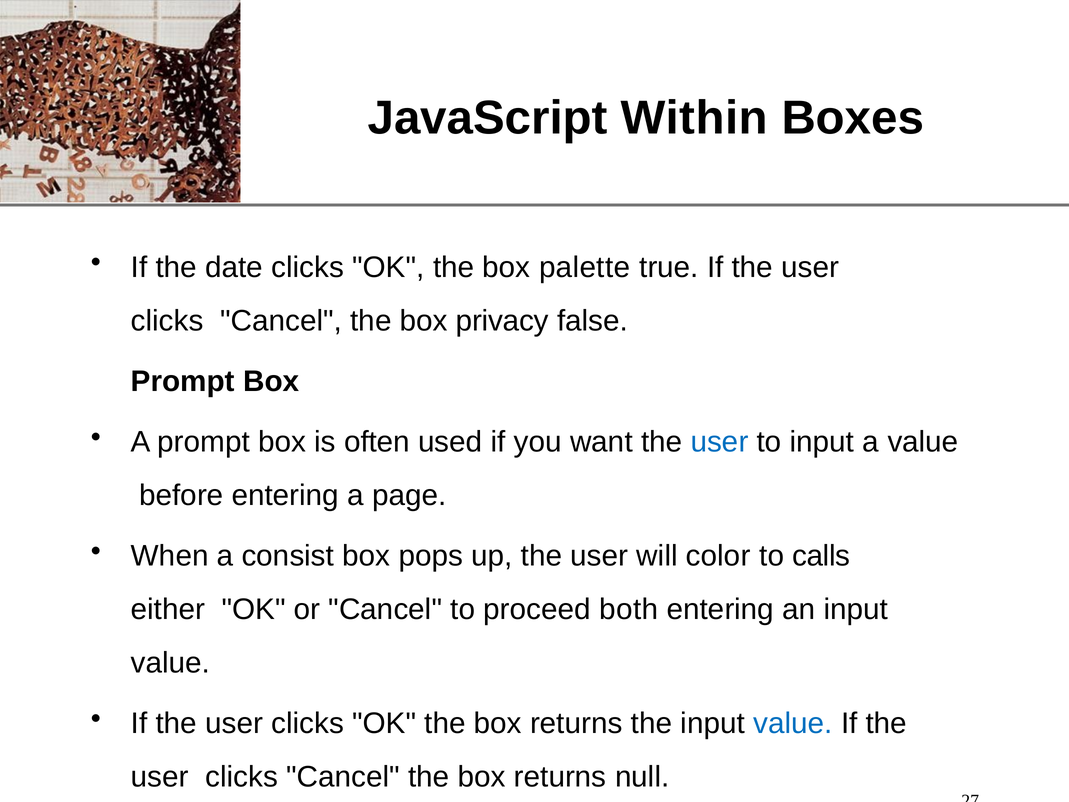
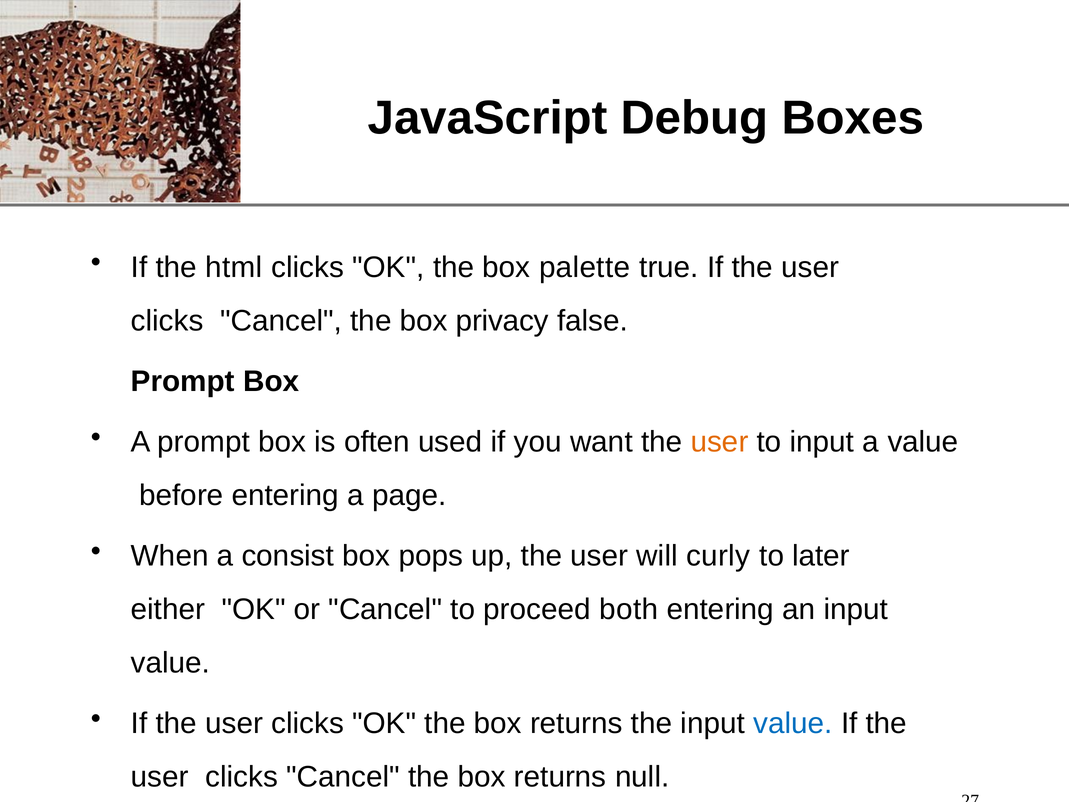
Within: Within -> Debug (694, 118)
date: date -> html (234, 267)
user colour: blue -> orange (719, 442)
color: color -> curly (718, 556)
calls: calls -> later (821, 556)
